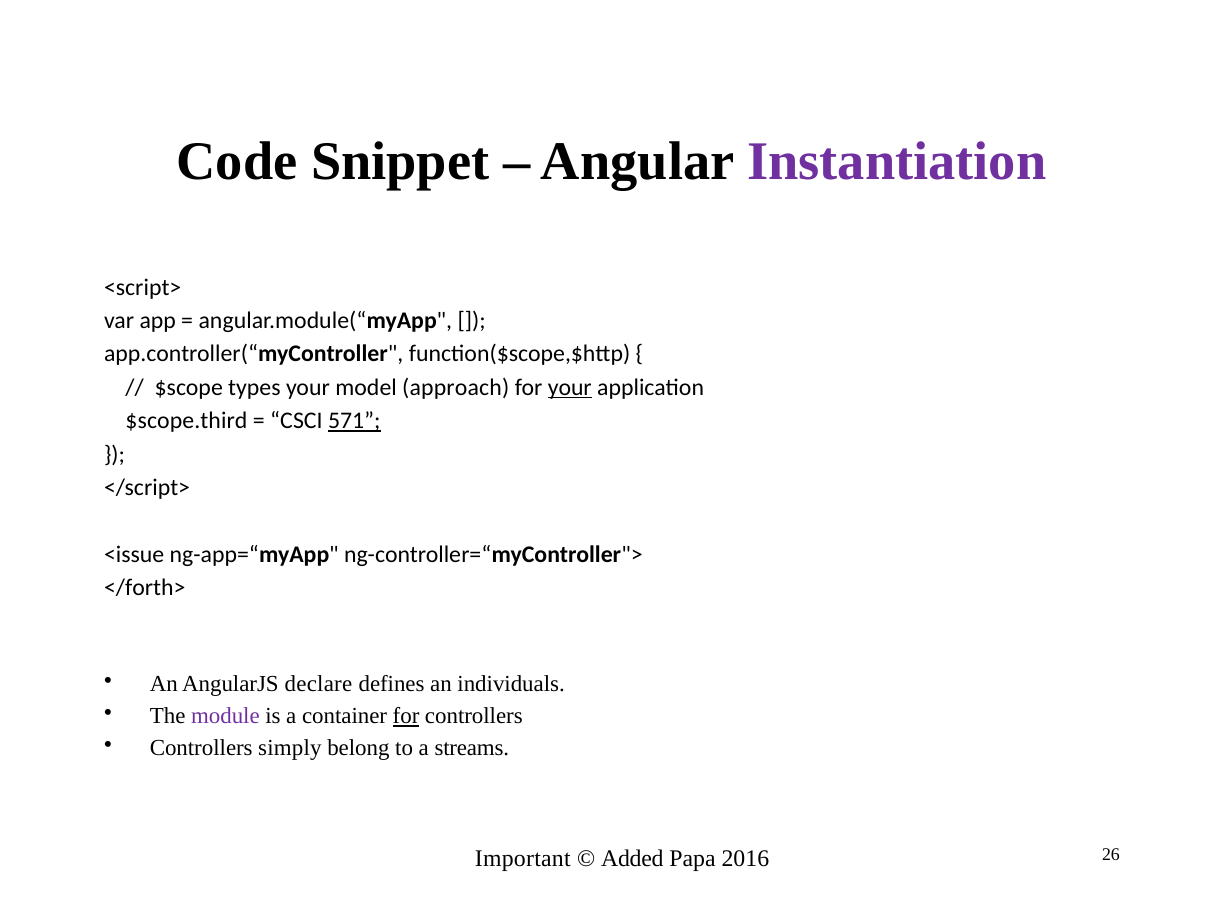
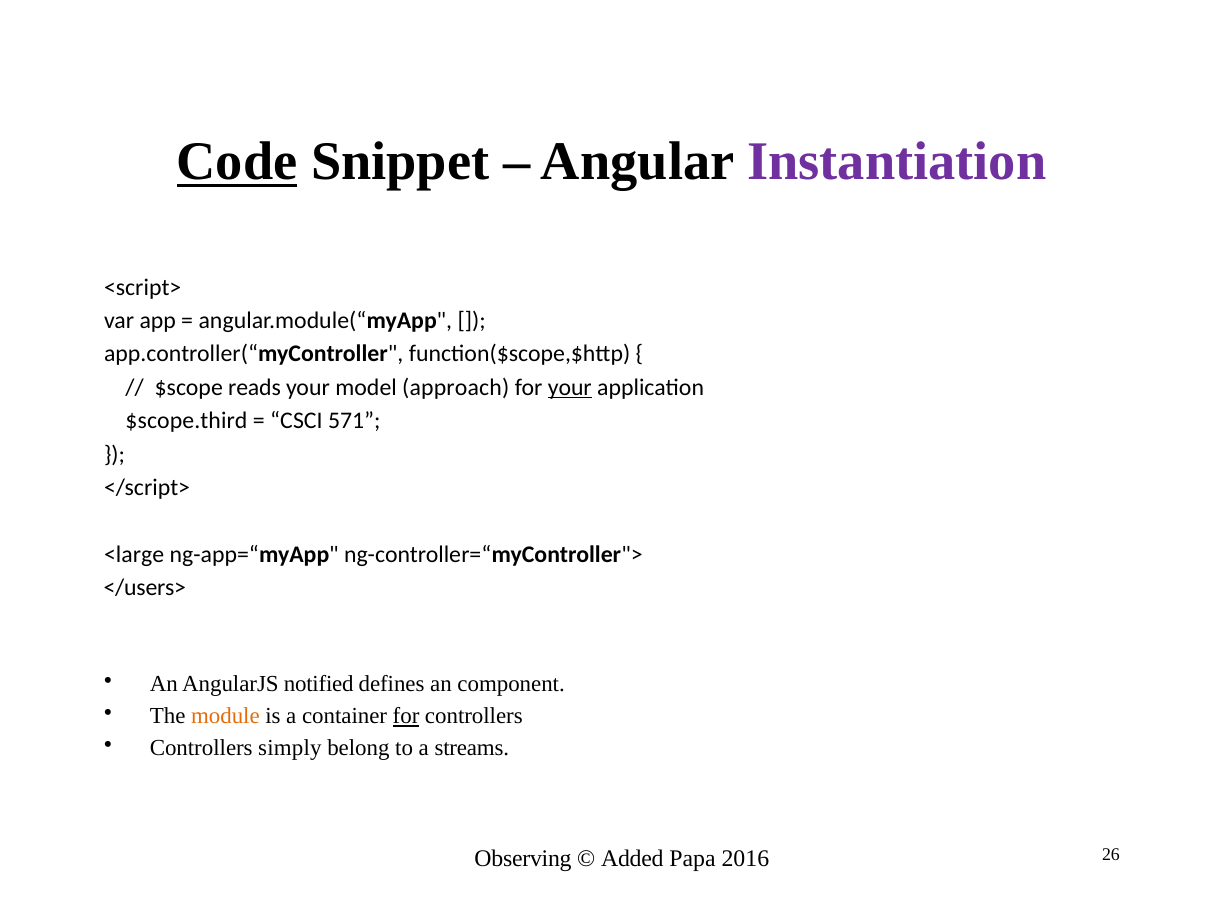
Code underline: none -> present (237, 162)
types: types -> reads (255, 387)
571 underline: present -> none (354, 421)
<issue: <issue -> <large (134, 554)
</forth>: </forth> -> </users> (145, 588)
declare: declare -> notified (319, 684)
individuals: individuals -> component (511, 684)
module colour: purple -> orange (225, 716)
Important: Important -> Observing (523, 858)
